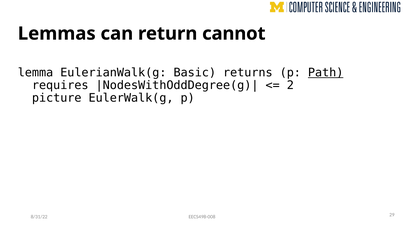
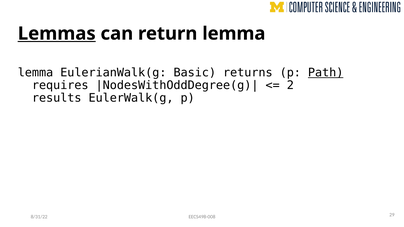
Lemmas underline: none -> present (57, 34)
return cannot: cannot -> lemma (234, 34)
picture: picture -> results (57, 98)
